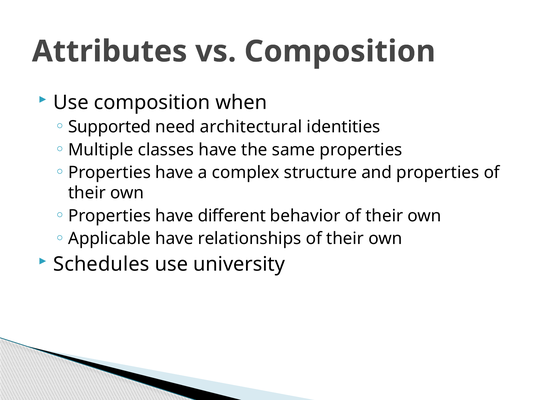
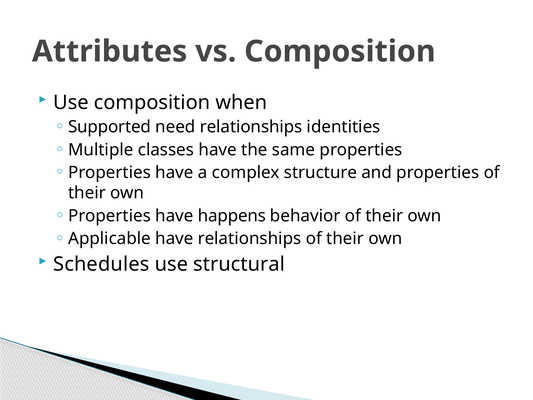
need architectural: architectural -> relationships (251, 127)
different: different -> happens (232, 216)
university: university -> structural (239, 264)
